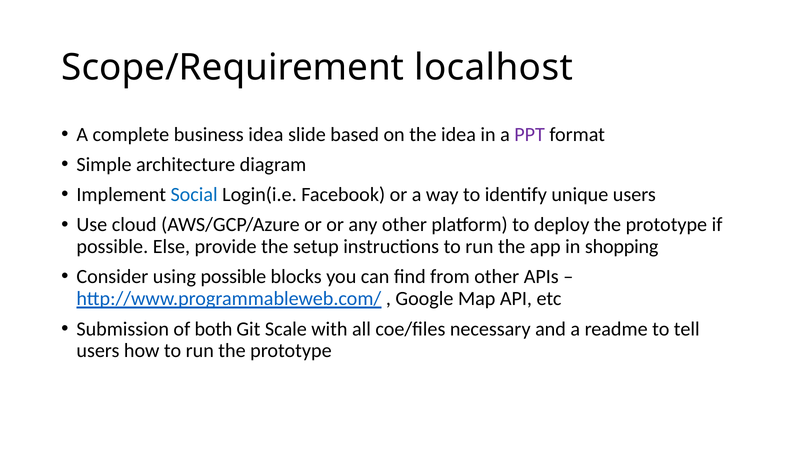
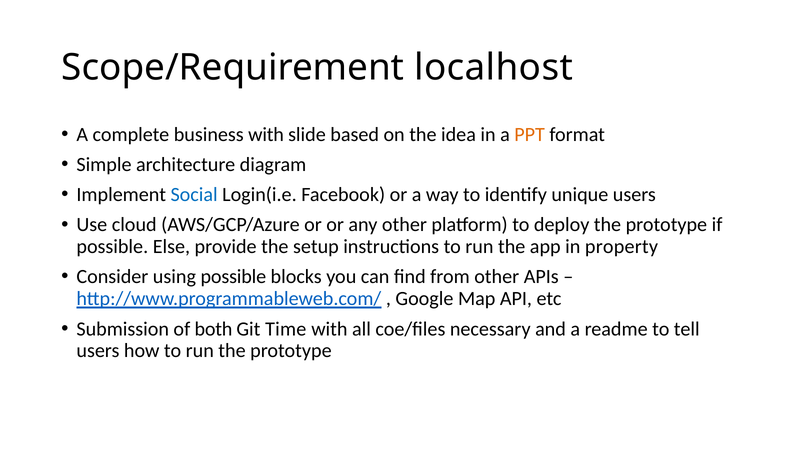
business idea: idea -> with (266, 134)
PPT colour: purple -> orange (530, 134)
shopping: shopping -> property (621, 246)
Scale: Scale -> Time (286, 329)
